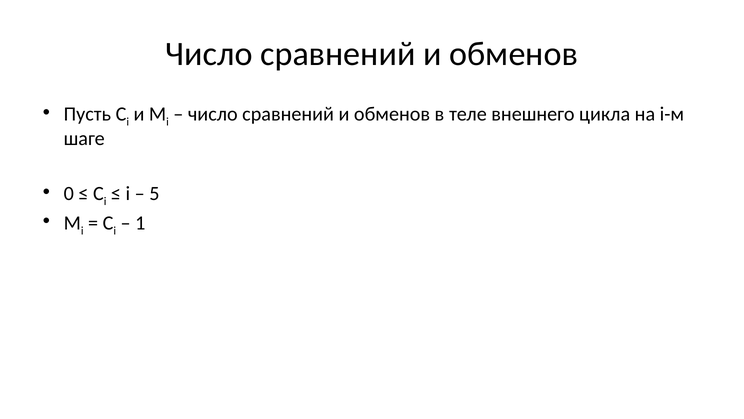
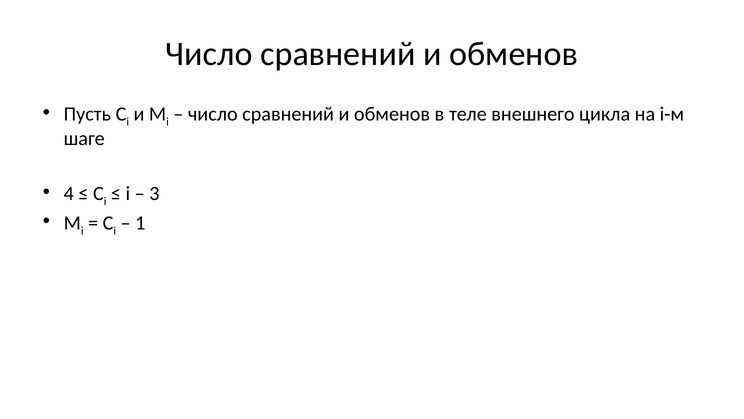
0: 0 -> 4 (69, 193)
5: 5 -> 3 (154, 193)
